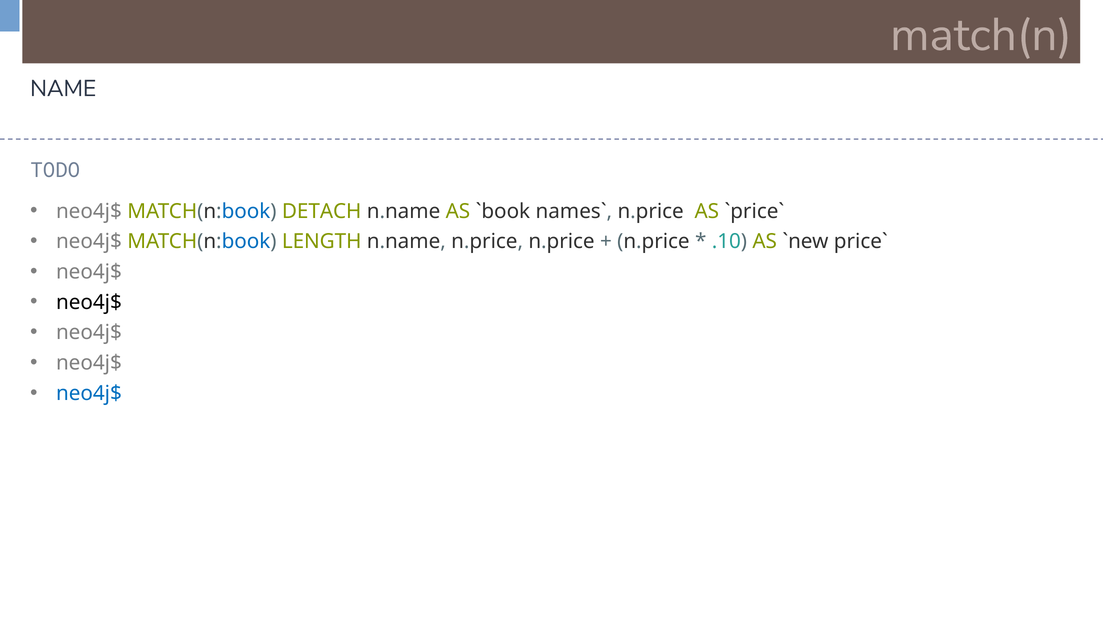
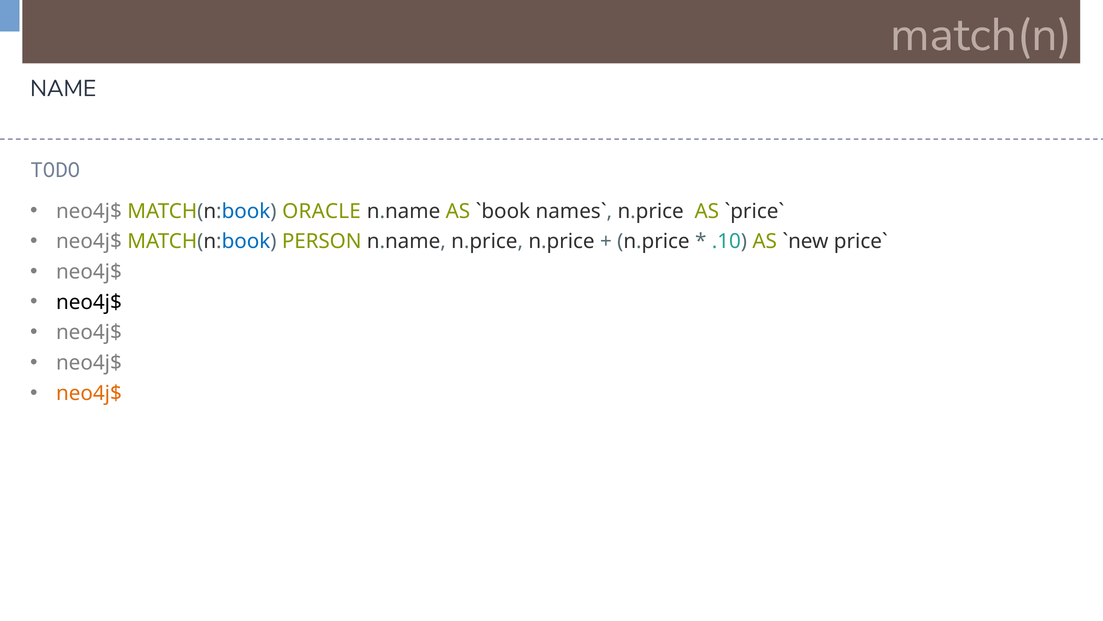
DETACH: DETACH -> ORACLE (322, 211)
LENGTH: LENGTH -> PERSON (322, 241)
neo4j$ colour: blue -> orange (89, 393)
